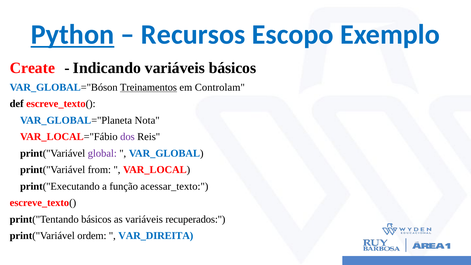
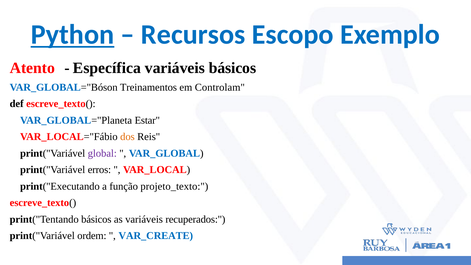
Create: Create -> Atento (32, 68)
Indicando: Indicando -> Específica (107, 68)
Treinamentos underline: present -> none (148, 87)
Nota: Nota -> Estar (147, 120)
dos colour: purple -> orange (127, 137)
from: from -> erros (99, 170)
acessar_texto: acessar_texto -> projeto_texto (174, 186)
VAR_DIREITA: VAR_DIREITA -> VAR_CREATE (156, 236)
